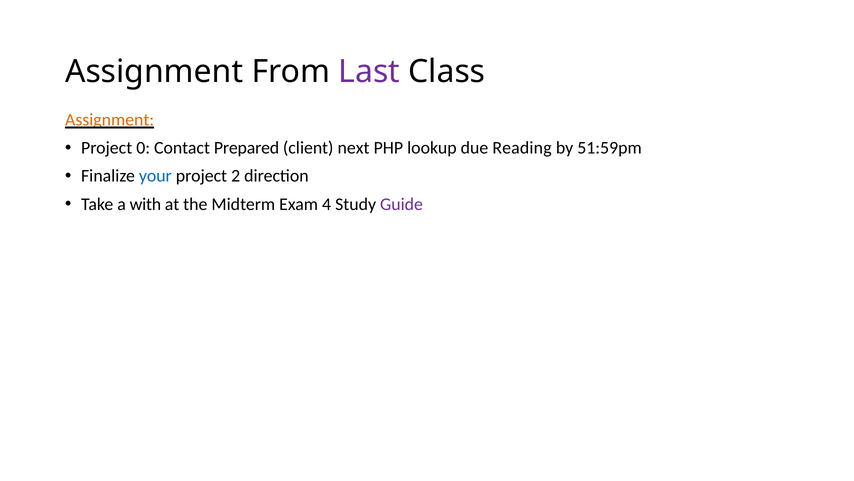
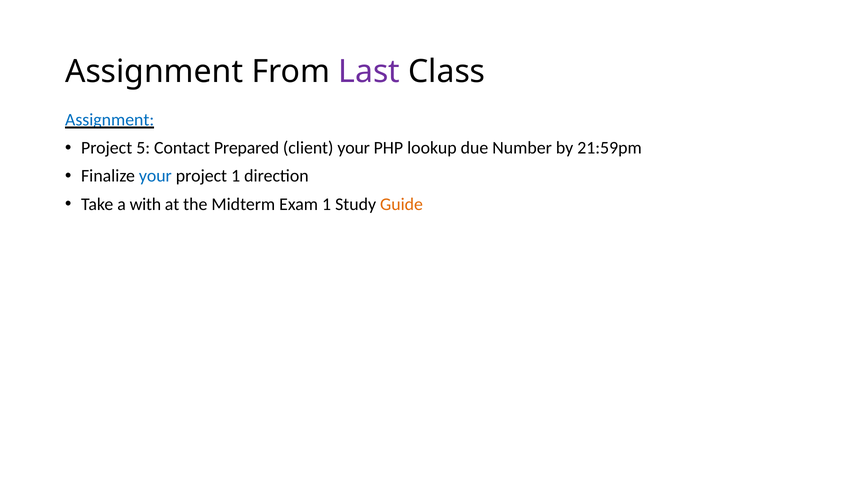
Assignment colour: orange -> blue (110, 120)
0: 0 -> 5 (143, 148)
client next: next -> your (354, 148)
Reading: Reading -> Number (522, 148)
51:59pm: 51:59pm -> 21:59pm (610, 148)
project 2: 2 -> 1 (236, 176)
Exam 4: 4 -> 1 (327, 204)
Guide colour: purple -> orange (402, 204)
